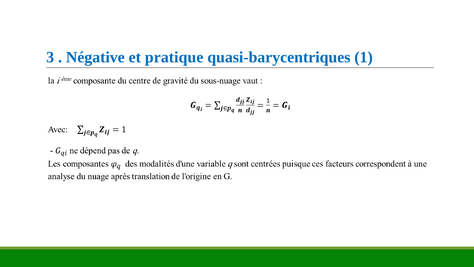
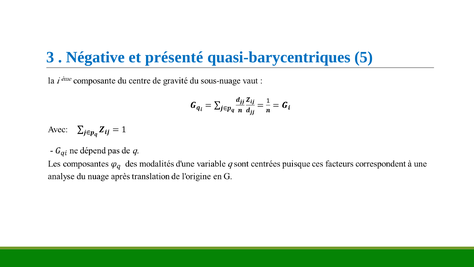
pratique: pratique -> présenté (174, 57)
1: 1 -> 5 (364, 57)
